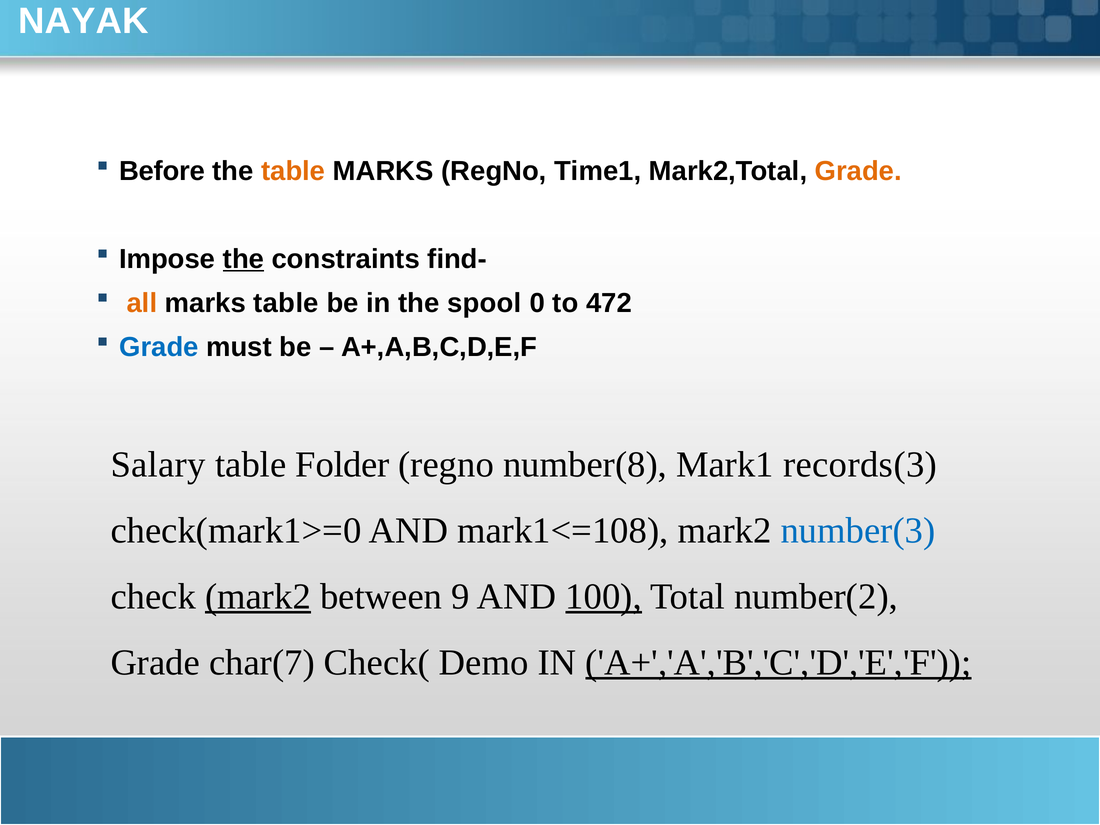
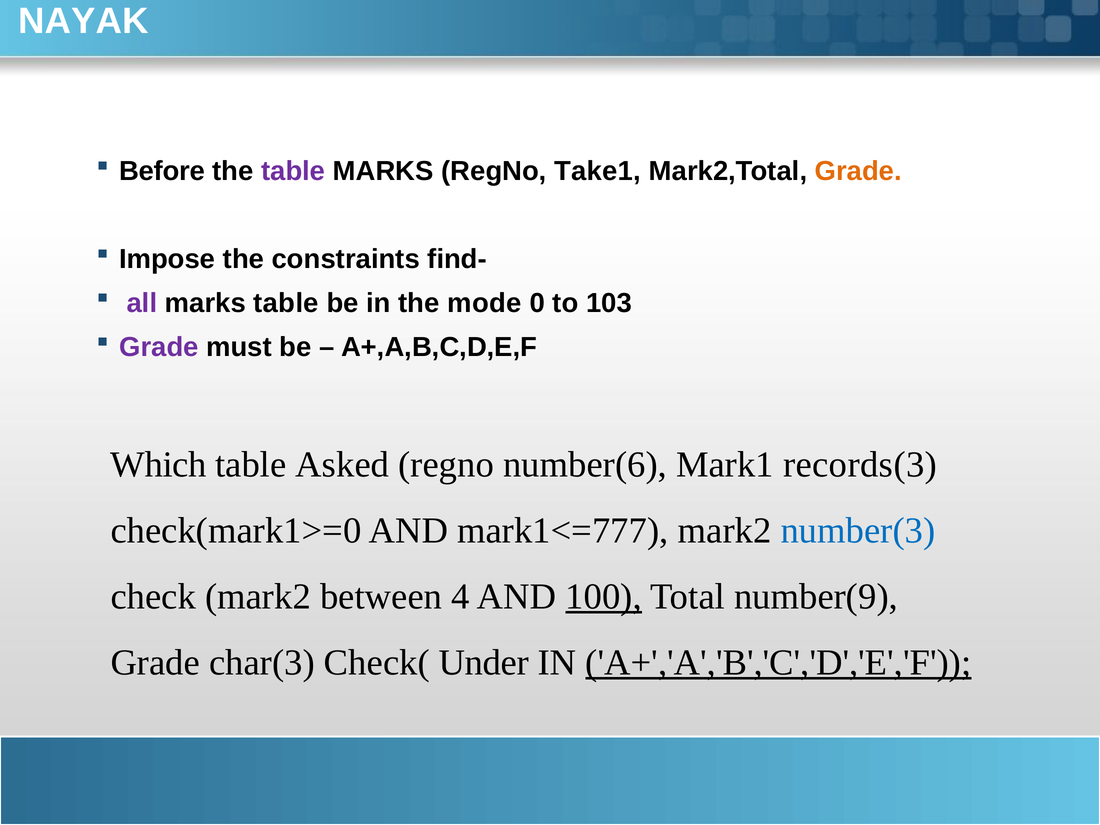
table colour: orange -> purple (293, 171)
Time1: Time1 -> Take1 (598, 171)
the underline: present -> none (243, 259)
all colour: orange -> purple (142, 303)
spool: spool -> mode (484, 303)
472: 472 -> 103 (609, 303)
Grade colour: blue -> purple (159, 347)
Salary: Salary -> Which (158, 464)
Folder: Folder -> Asked (342, 464)
number(8: number(8 -> number(6 (585, 464)
mark1<=108: mark1<=108 -> mark1<=777 (563, 530)
mark2 underline: present -> none (258, 596)
9: 9 -> 4 (460, 596)
number(2: number(2 -> number(9 (816, 596)
char(7: char(7 -> char(3 (262, 662)
Demo: Demo -> Under (484, 662)
